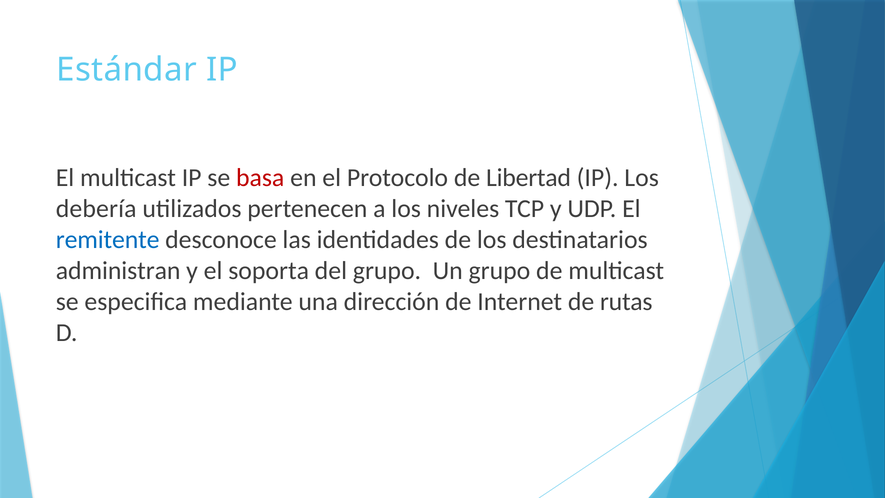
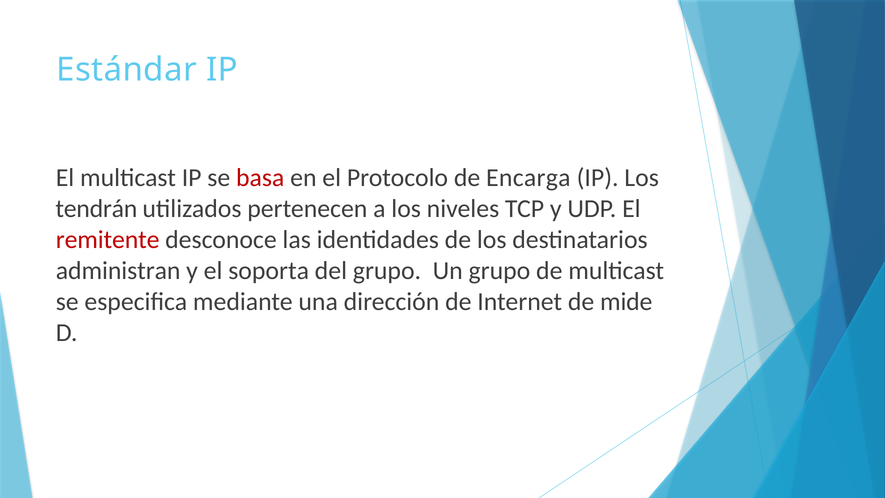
Libertad: Libertad -> Encarga (528, 177)
debería: debería -> tendrán (96, 208)
remitente colour: blue -> red (108, 239)
rutas: rutas -> mide (626, 301)
